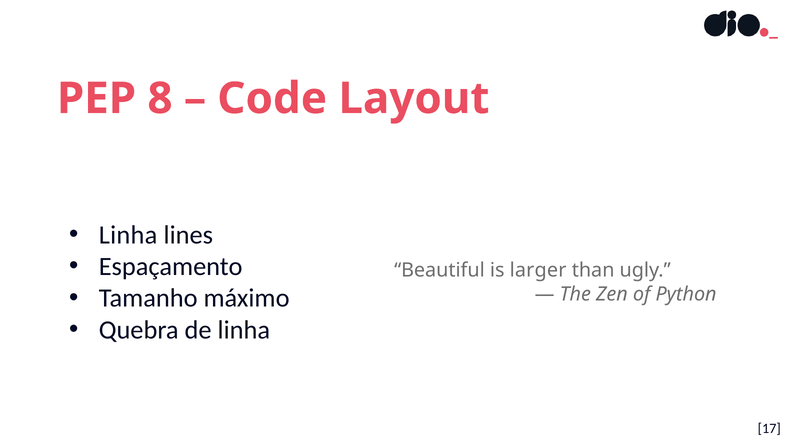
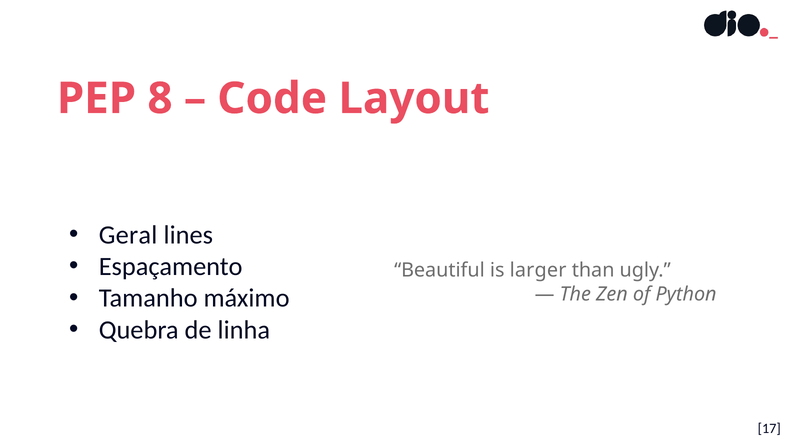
Linha: Linha -> Geral (128, 235)
